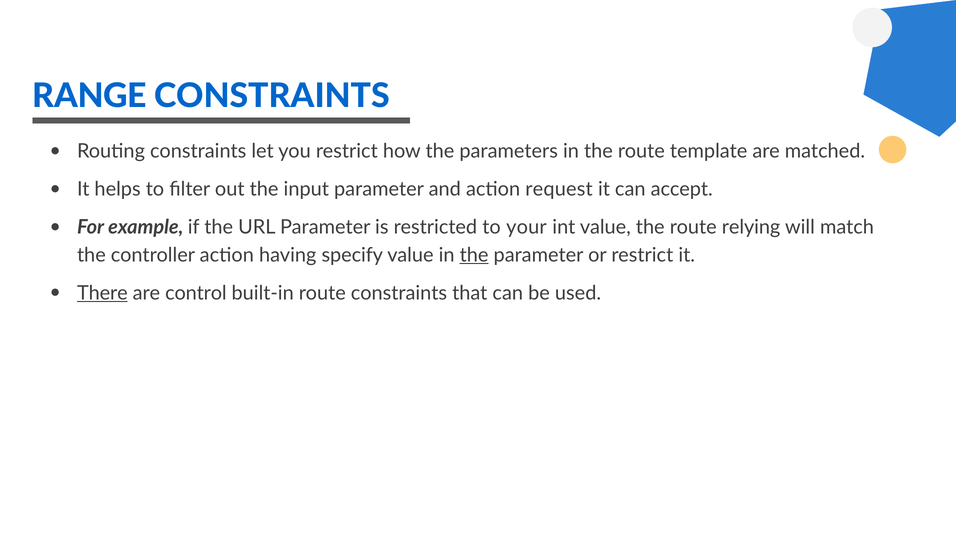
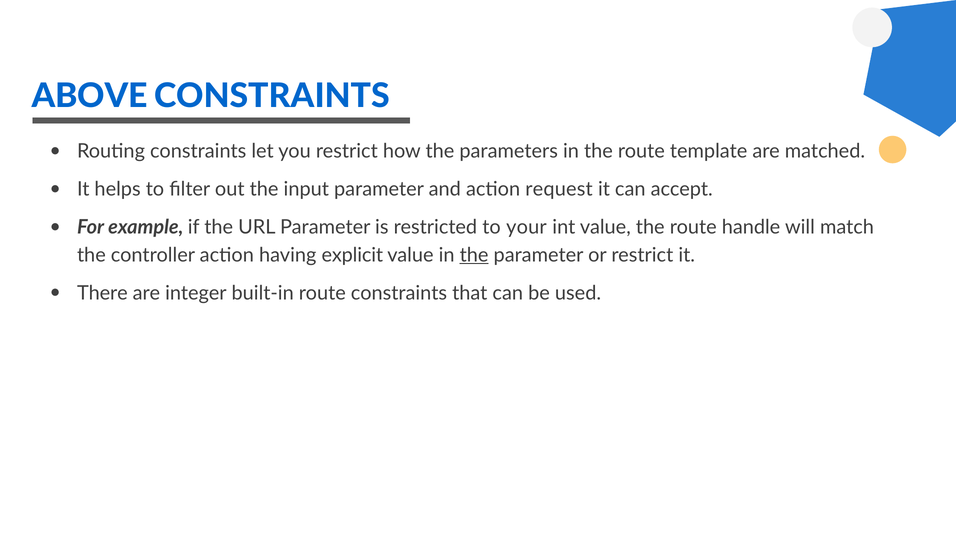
RANGE: RANGE -> ABOVE (90, 96)
relying: relying -> handle (751, 227)
specify: specify -> explicit (352, 255)
There underline: present -> none (102, 293)
control: control -> integer (196, 293)
